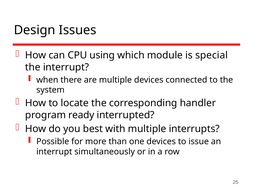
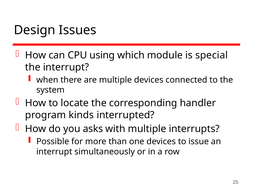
ready: ready -> kinds (81, 115)
best: best -> asks (93, 129)
